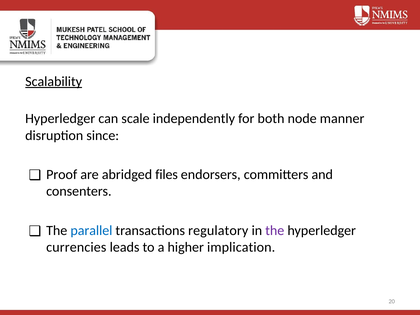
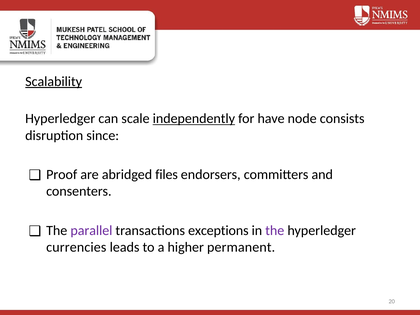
independently underline: none -> present (194, 119)
both: both -> have (271, 119)
manner: manner -> consists (342, 119)
parallel colour: blue -> purple (91, 231)
regulatory: regulatory -> exceptions (218, 231)
implication: implication -> permanent (241, 247)
